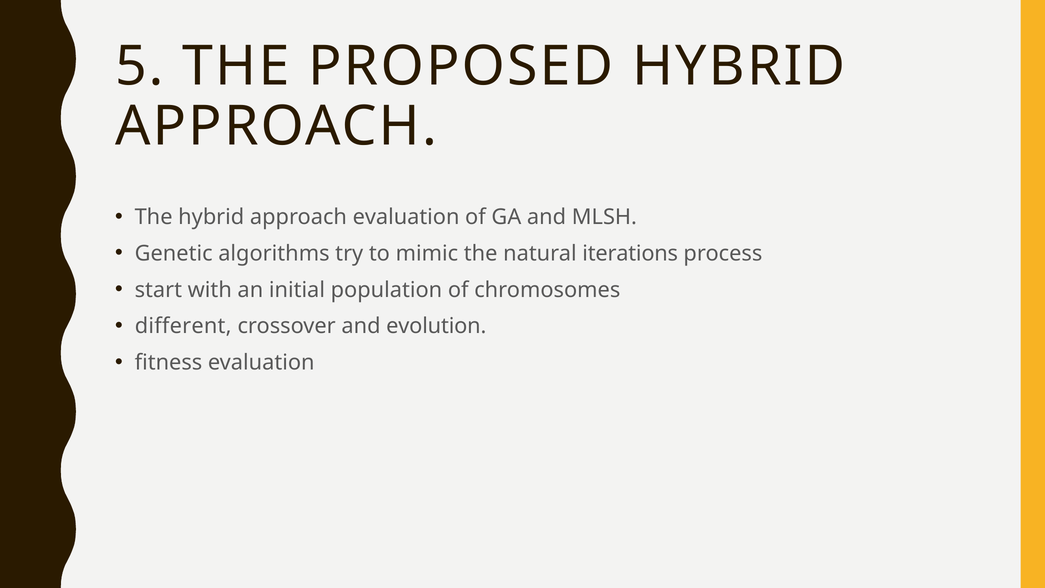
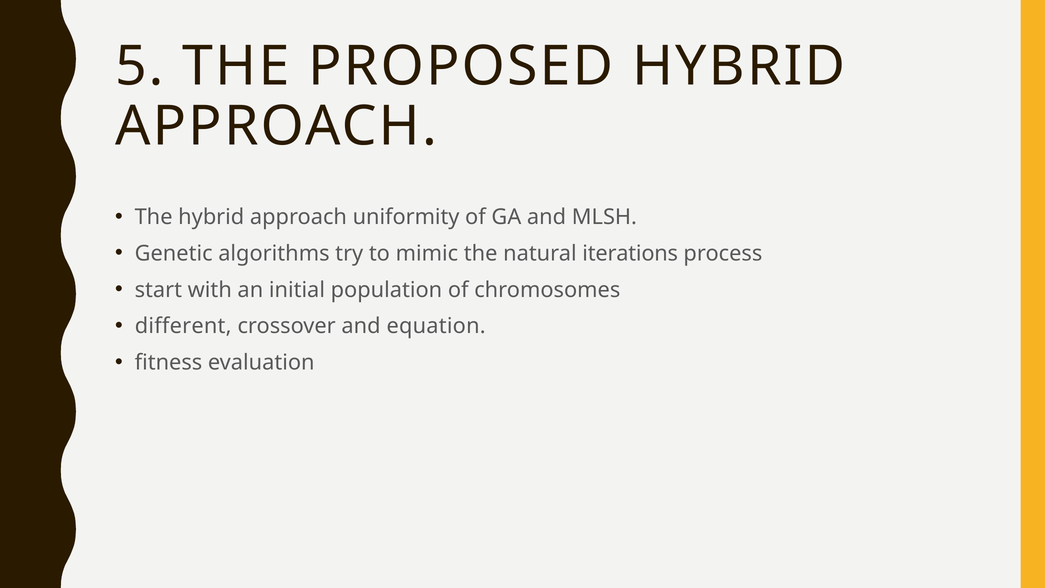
approach evaluation: evaluation -> uniformity (406, 217)
evolution: evolution -> equation (436, 326)
